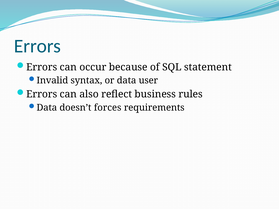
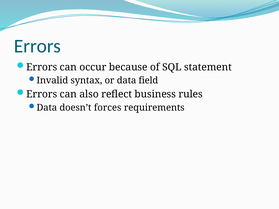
user: user -> field (148, 81)
